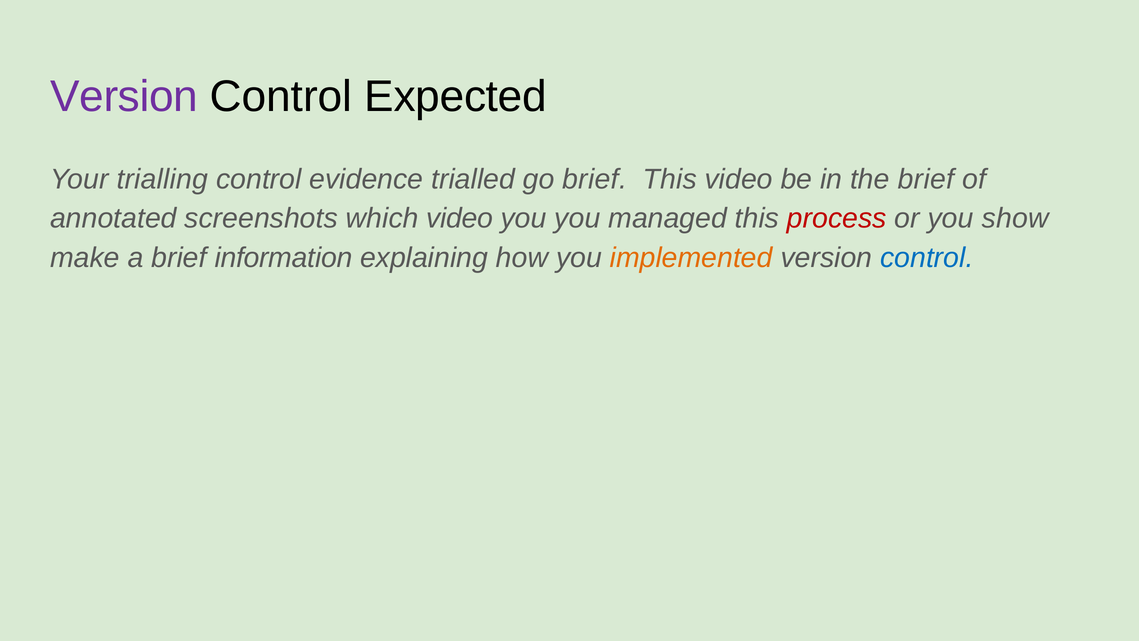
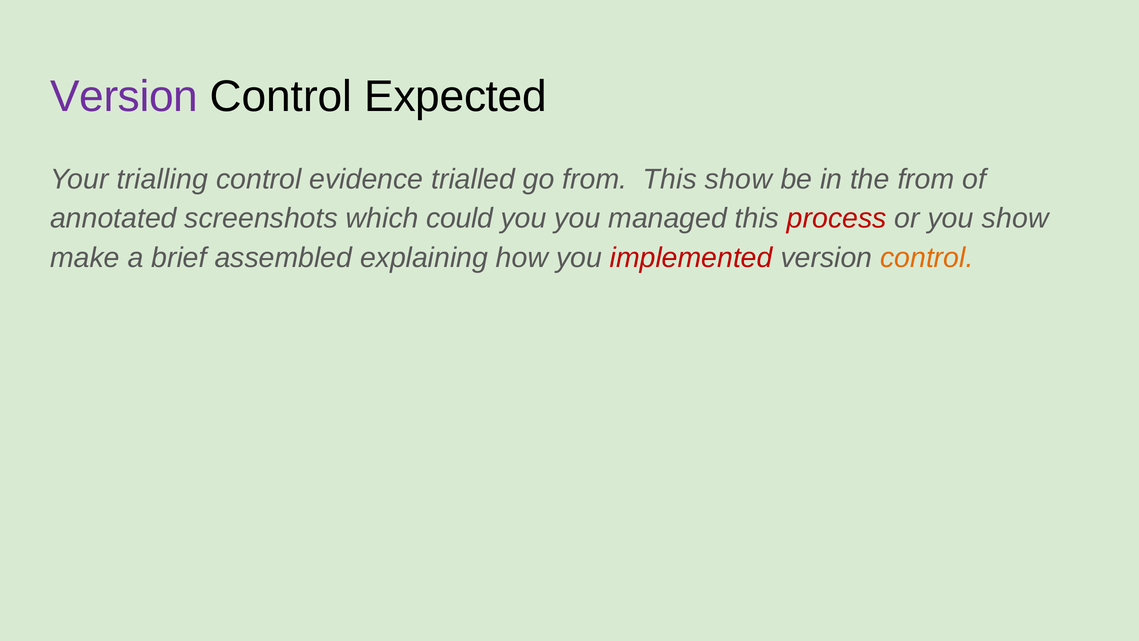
go brief: brief -> from (595, 179)
This video: video -> show (738, 179)
the brief: brief -> from (926, 179)
which video: video -> could (460, 218)
information: information -> assembled (283, 258)
implemented colour: orange -> red (691, 258)
control colour: blue -> orange (927, 258)
